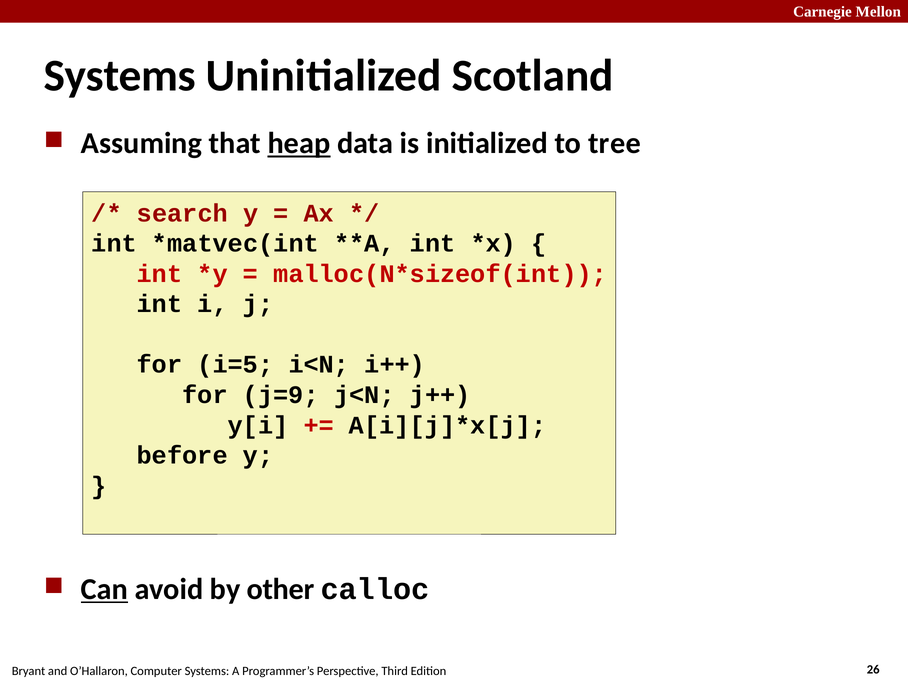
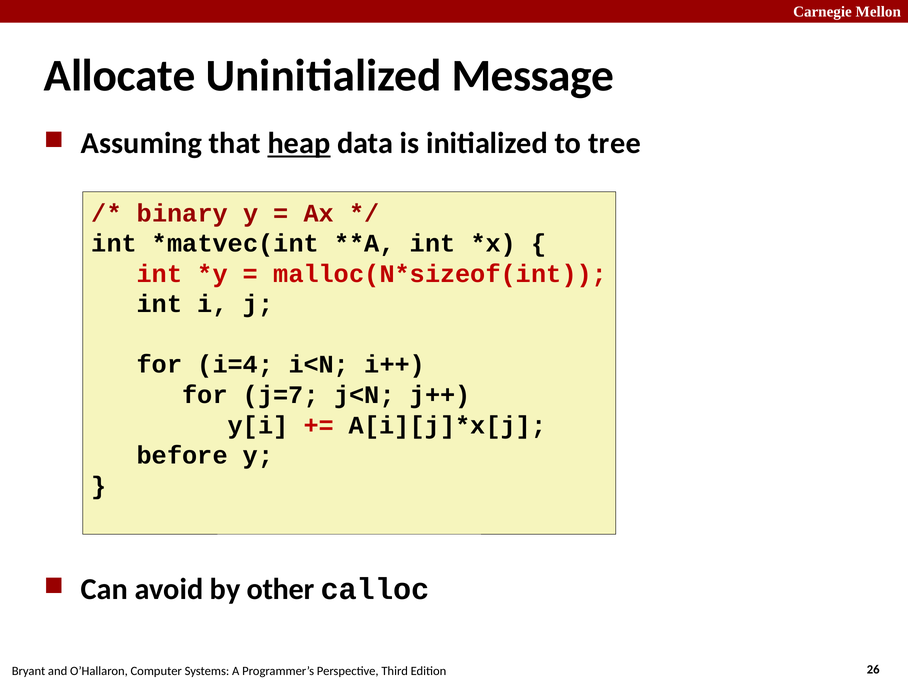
Systems: Systems -> Allocate (120, 76)
Scotland: Scotland -> Message (533, 76)
search: search -> binary (182, 213)
i=5: i=5 -> i=4 (235, 365)
j=9: j=9 -> j=7 (281, 395)
Can underline: present -> none (104, 589)
